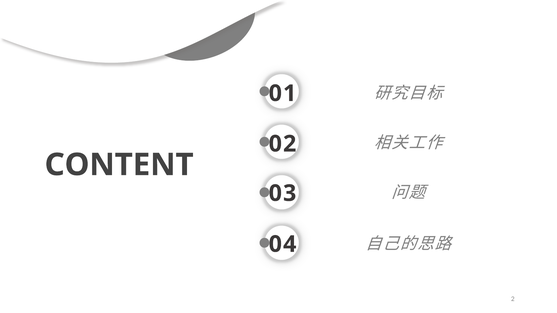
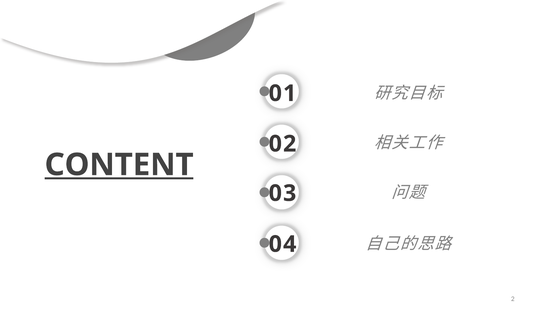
CONTENT underline: none -> present (119, 165)
